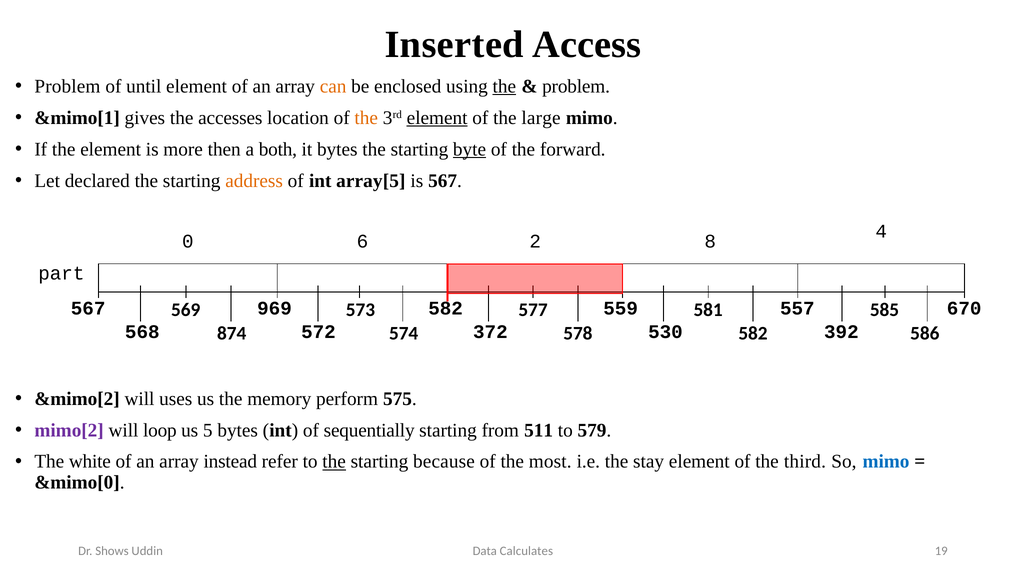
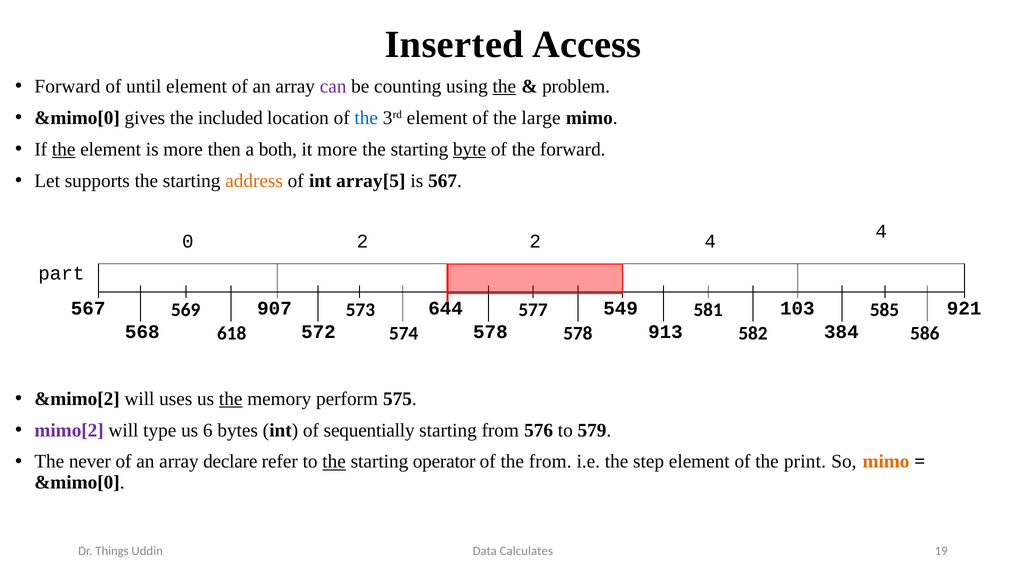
Problem: Problem -> Forward (67, 86)
can colour: orange -> purple (333, 86)
enclosed: enclosed -> counting (408, 86)
&mimo[1: &mimo[1 -> &mimo[0 (77, 118)
accesses: accesses -> included (230, 118)
the colour: orange -> blue (366, 118)
element underline: present -> none (437, 118)
the underline: none -> present (64, 149)
it bytes: bytes -> more (337, 149)
declared: declared -> supports (97, 181)
0 6: 6 -> 2 (362, 242)
2 8: 8 -> 4 (710, 242)
969: 969 -> 907 (274, 309)
573 582: 582 -> 644 (446, 309)
559: 559 -> 549 (621, 309)
557: 557 -> 103 (797, 309)
670: 670 -> 921 (964, 309)
874: 874 -> 618 (232, 334)
574 372: 372 -> 578 (490, 332)
530: 530 -> 913 (665, 332)
392: 392 -> 384 (841, 332)
the underline: none -> present (231, 399)
loop: loop -> type (160, 430)
5: 5 -> 6 (208, 430)
511: 511 -> 576 (539, 430)
white: white -> never (90, 462)
instead: instead -> declare (230, 462)
because: because -> operator (444, 462)
the most: most -> from (550, 462)
stay: stay -> step (649, 462)
third: third -> print (805, 462)
mimo colour: blue -> orange (886, 462)
Shows: Shows -> Things (112, 551)
